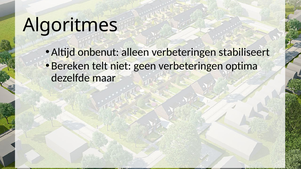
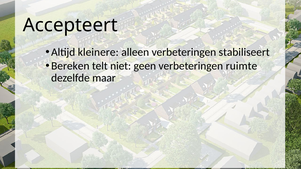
Algoritmes: Algoritmes -> Accepteert (70, 25)
onbenut: onbenut -> kleinere (98, 52)
optima: optima -> ruimte (241, 66)
